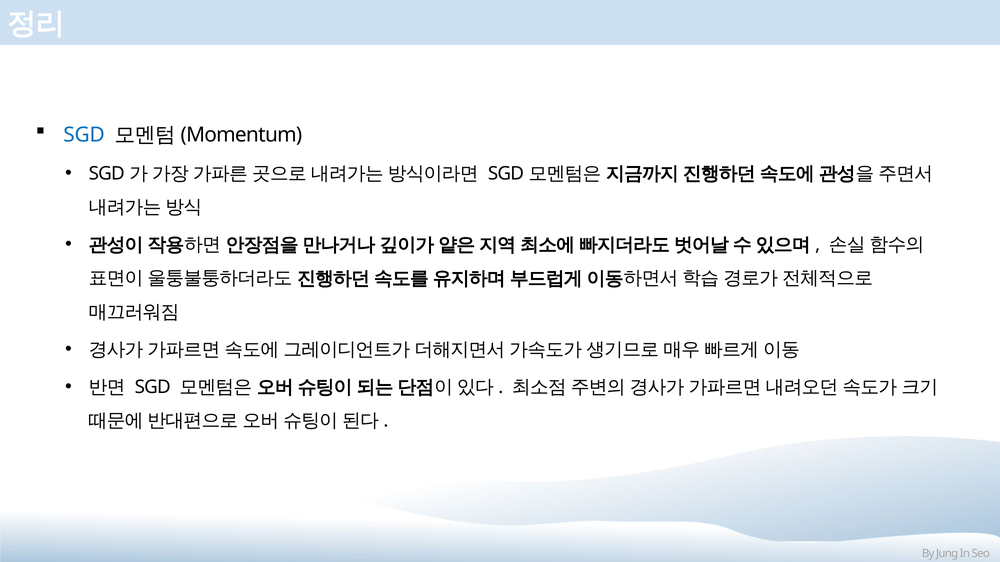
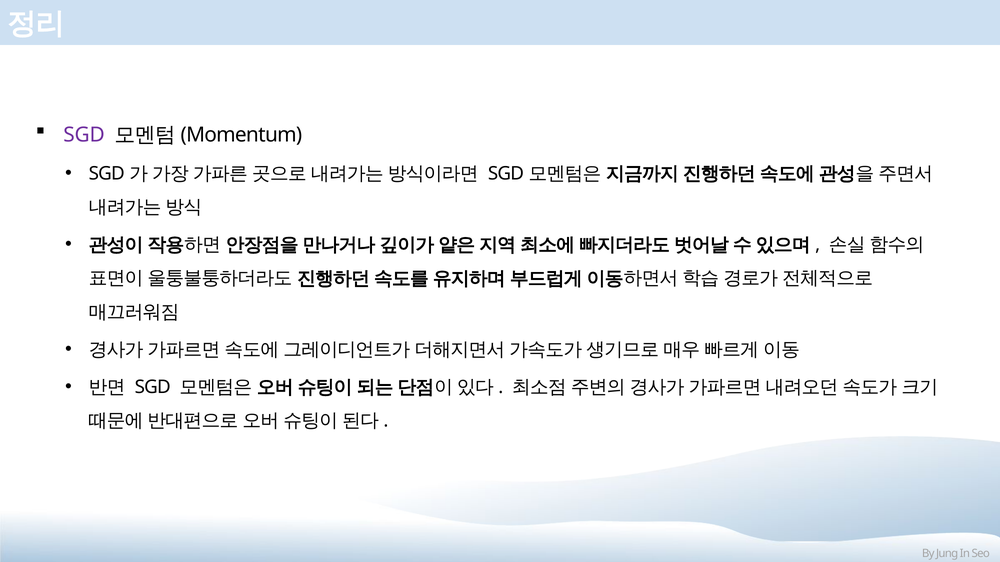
SGD colour: blue -> purple (84, 135)
